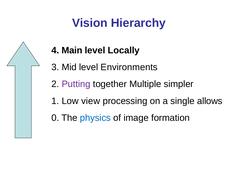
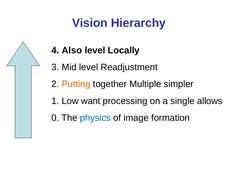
Main: Main -> Also (72, 50)
Environments: Environments -> Readjustment (129, 67)
Putting colour: purple -> orange (76, 84)
view: view -> want (91, 101)
